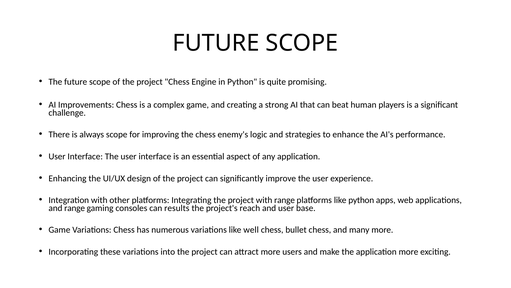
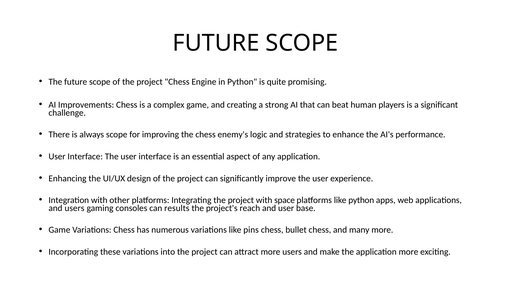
with range: range -> space (285, 200)
and range: range -> users (75, 208)
well: well -> pins (251, 230)
